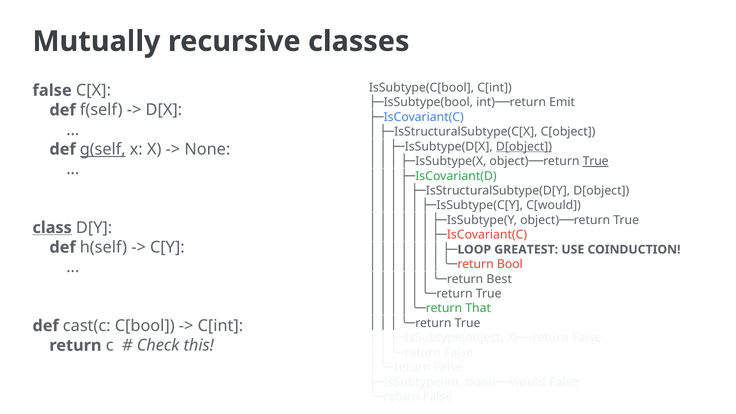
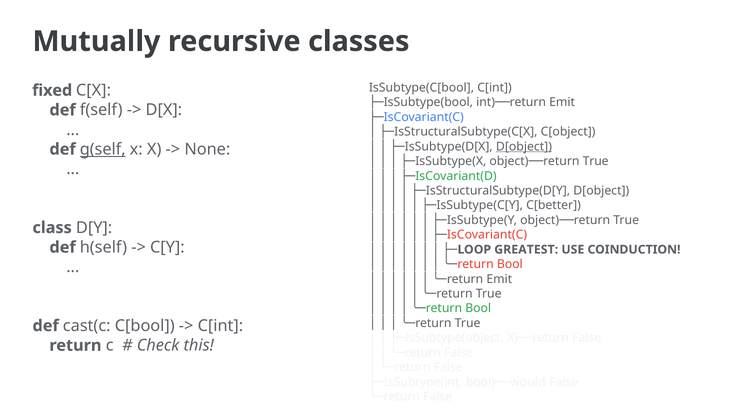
false: false -> fixed (52, 90)
True underline: present -> none (596, 161)
C[would: C[would -> C[better (554, 205)
class underline: present -> none (52, 228)
╰─return Best: Best -> Emit (499, 279)
That: That -> Bool (478, 308)
